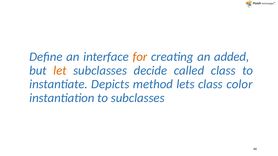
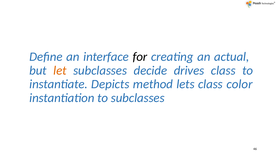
for colour: orange -> black (140, 57)
added: added -> actual (232, 57)
called: called -> drives (189, 71)
